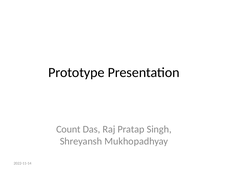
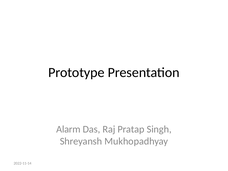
Count: Count -> Alarm (68, 129)
